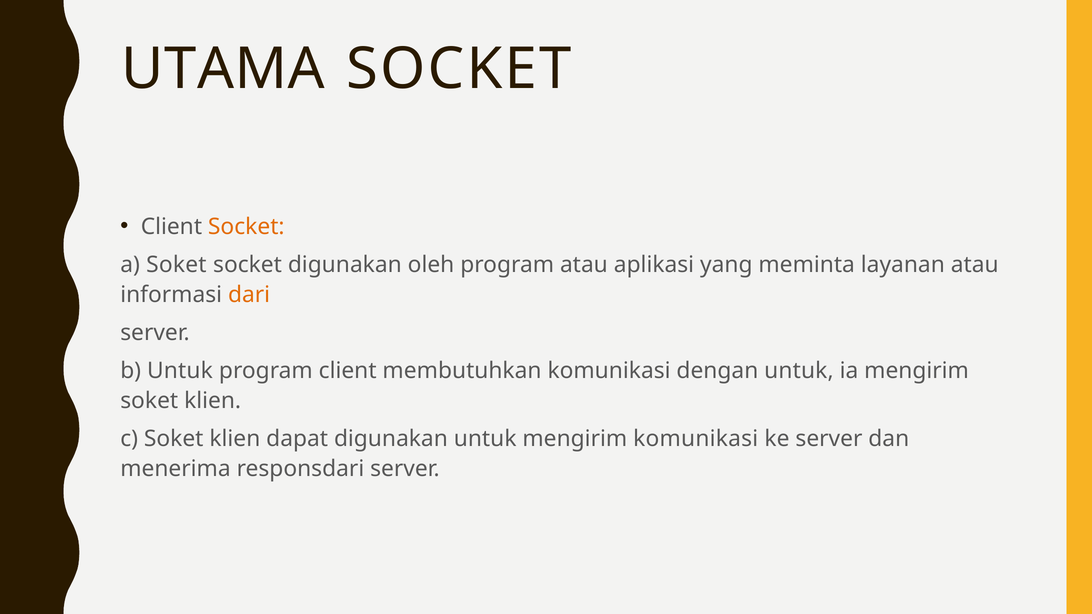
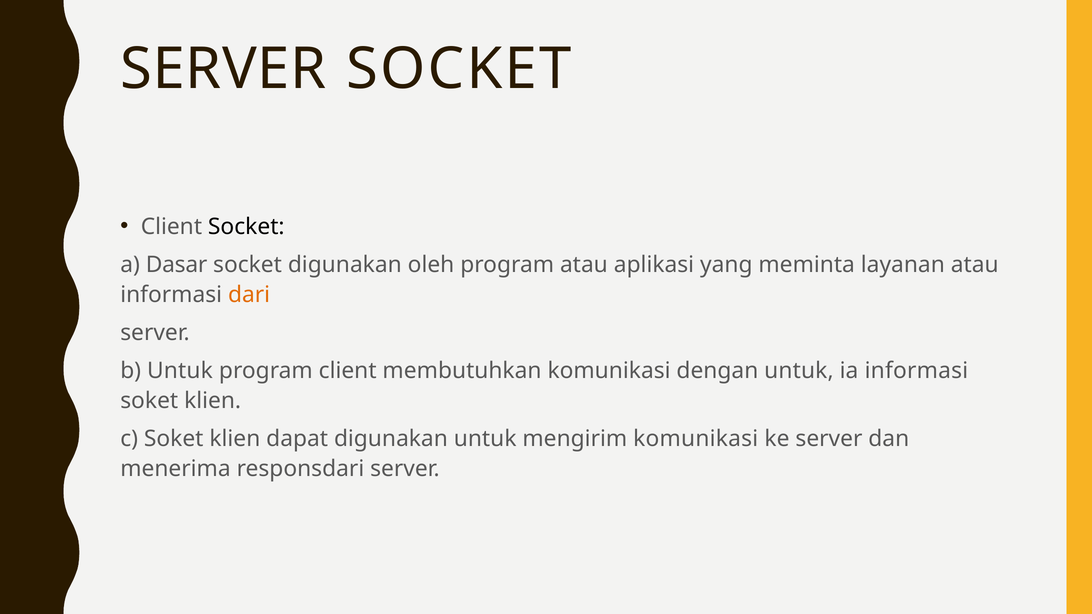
UTAMA: UTAMA -> SERVER (223, 69)
Socket colour: orange -> black (246, 227)
a Soket: Soket -> Dasar (177, 265)
ia mengirim: mengirim -> informasi (916, 371)
